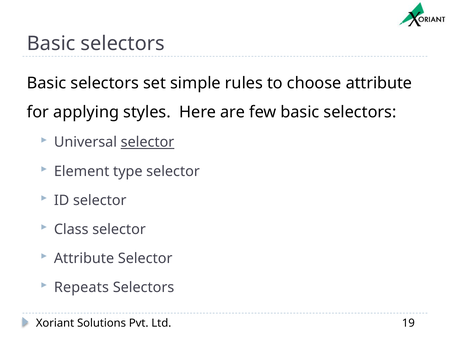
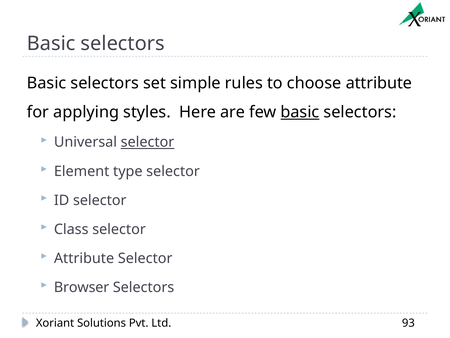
basic underline: none -> present (300, 112)
Repeats: Repeats -> Browser (82, 287)
19: 19 -> 93 (408, 323)
